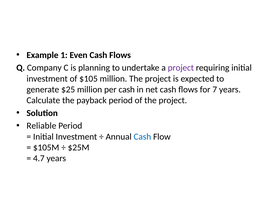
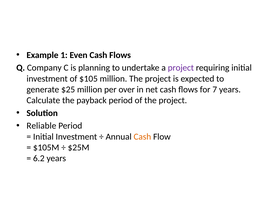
per cash: cash -> over (127, 89)
Cash colour: blue -> orange (142, 137)
4.7: 4.7 -> 6.2 (39, 158)
